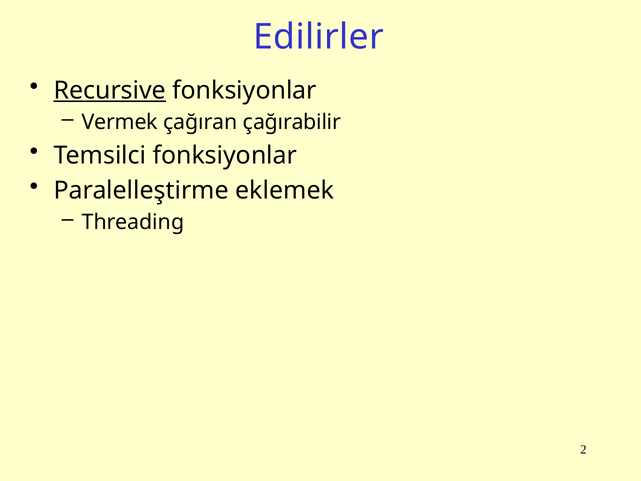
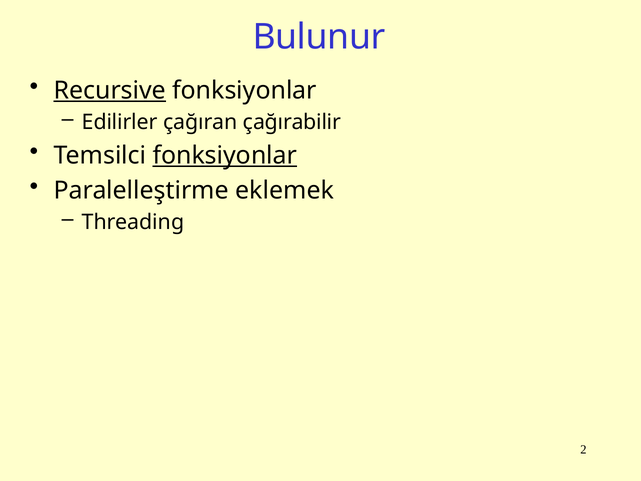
Edilirler: Edilirler -> Bulunur (319, 37)
Vermek: Vermek -> Edilirler (120, 122)
fonksiyonlar underline: none -> present (225, 155)
